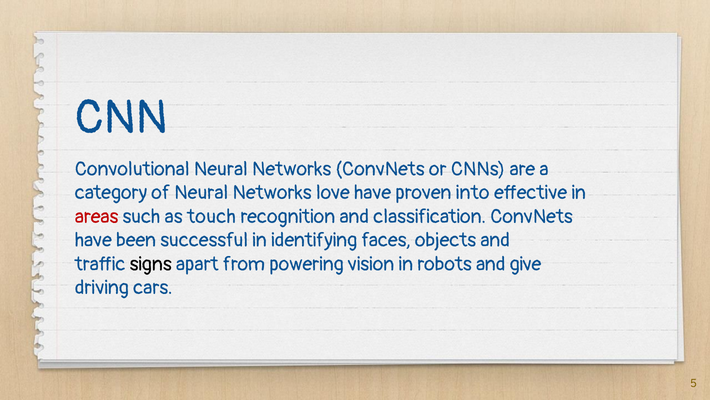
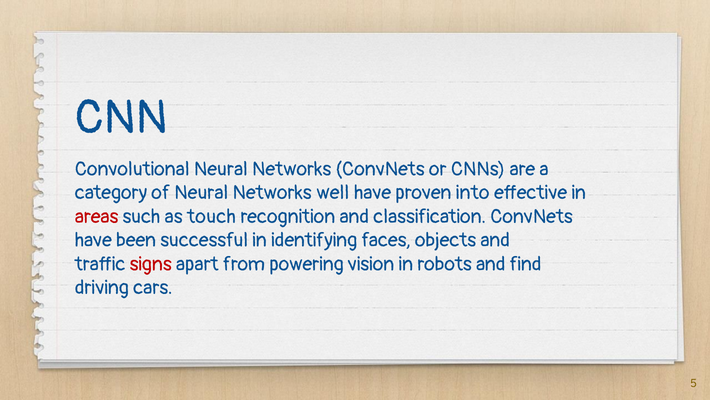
love: love -> well (333, 193)
signs colour: black -> red (151, 264)
give: give -> find (526, 264)
